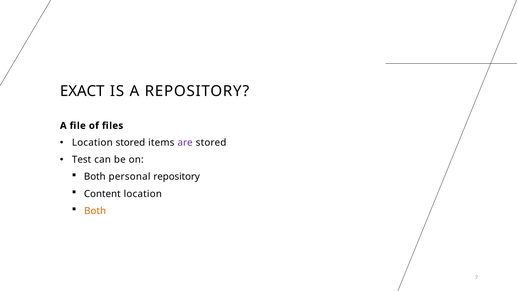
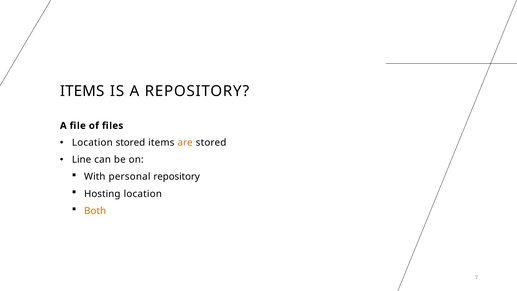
EXACT: EXACT -> ITEMS (82, 91)
are colour: purple -> orange (185, 143)
Test: Test -> Line (82, 160)
Both: Both -> With (95, 177)
Content: Content -> Hosting (102, 194)
